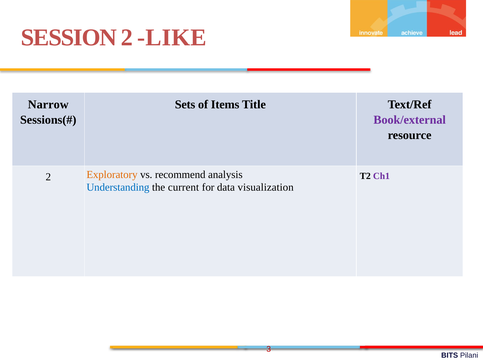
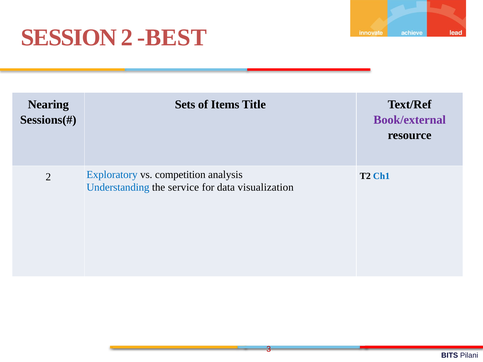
LIKE: LIKE -> BEST (172, 37)
Narrow: Narrow -> Nearing (48, 105)
Ch1 colour: purple -> blue (381, 176)
Exploratory colour: orange -> blue (112, 175)
recommend: recommend -> competition (180, 175)
current: current -> service (183, 188)
